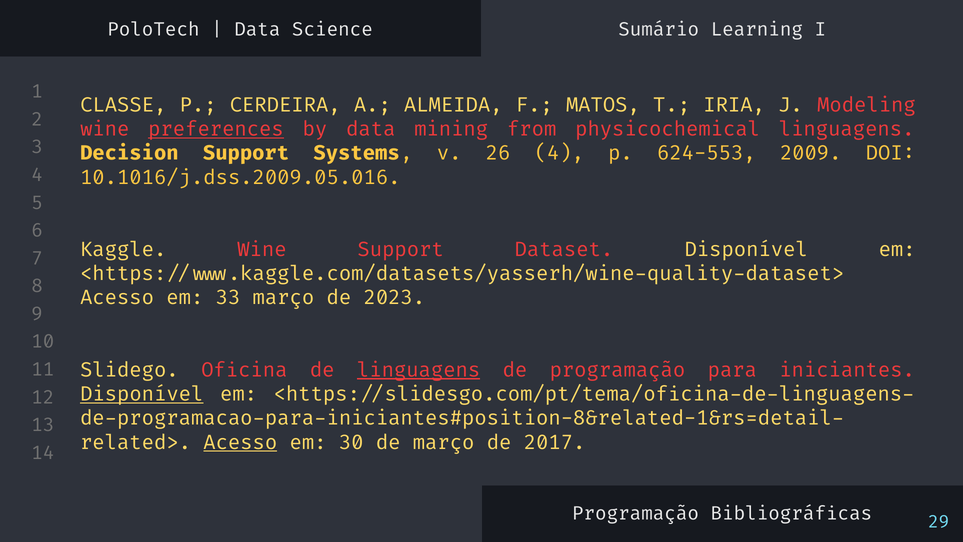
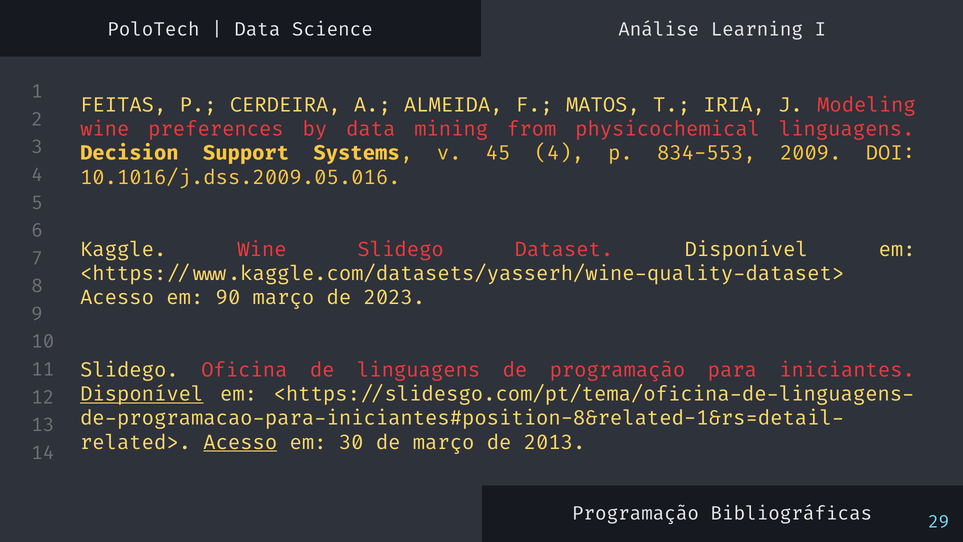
Sumário: Sumário -> Análise (659, 30)
CLASSE: CLASSE -> FEITAS (123, 105)
preferences underline: present -> none (216, 129)
26: 26 -> 45 (498, 153)
624-553: 624-553 -> 834-553 (706, 153)
Wine Support: Support -> Slidego (401, 250)
33: 33 -> 90 (228, 298)
linguagens underline: present -> none (419, 370)
2017: 2017 -> 2013 (555, 442)
